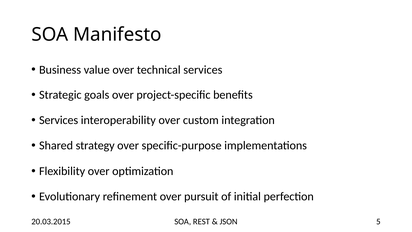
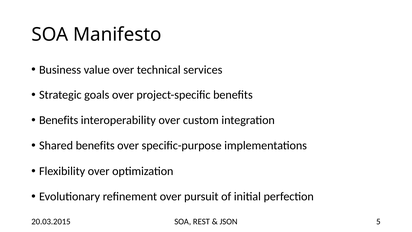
Services: Services -> Benefits (59, 120)
Shared strategy: strategy -> benefits (95, 145)
